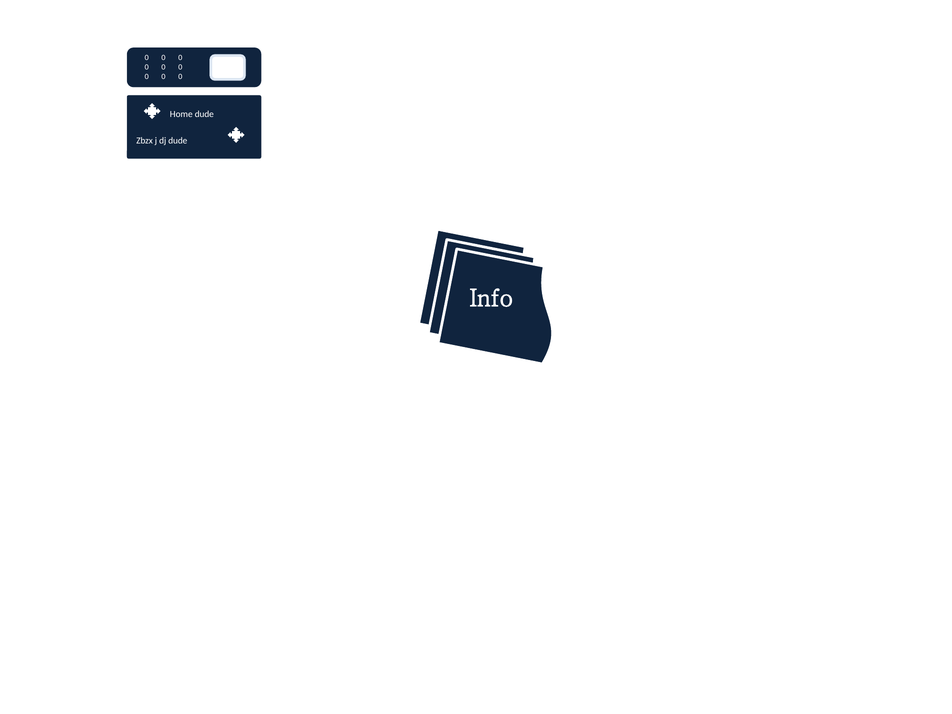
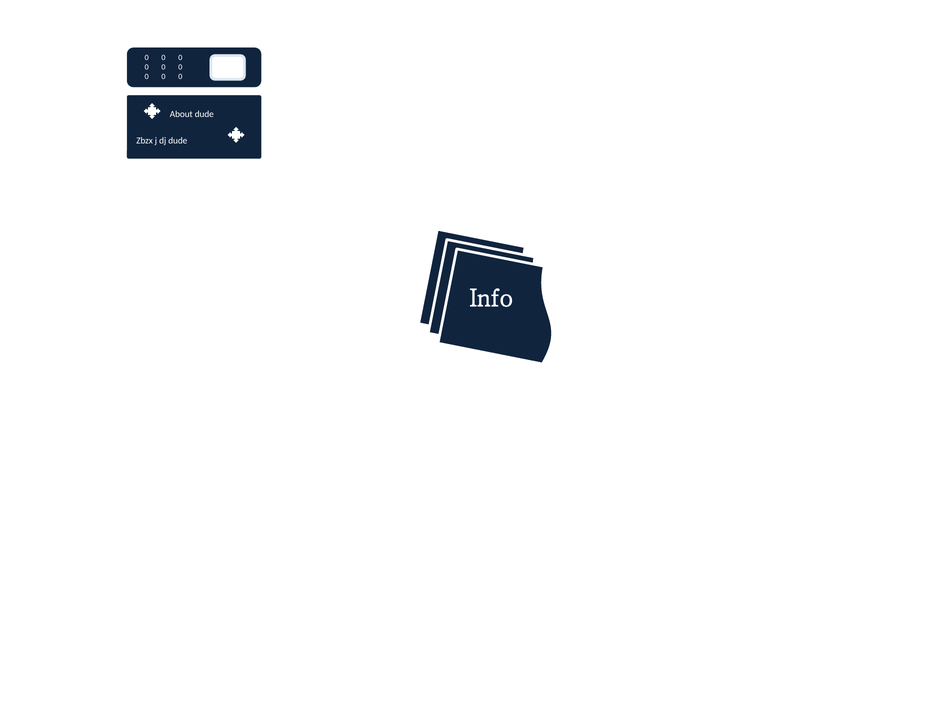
Home: Home -> About (181, 114)
